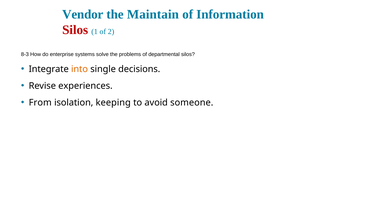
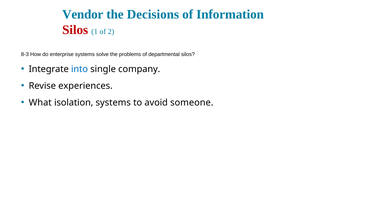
Maintain: Maintain -> Decisions (153, 14)
into colour: orange -> blue (80, 69)
decisions: decisions -> company (139, 69)
From: From -> What (40, 102)
isolation keeping: keeping -> systems (113, 102)
